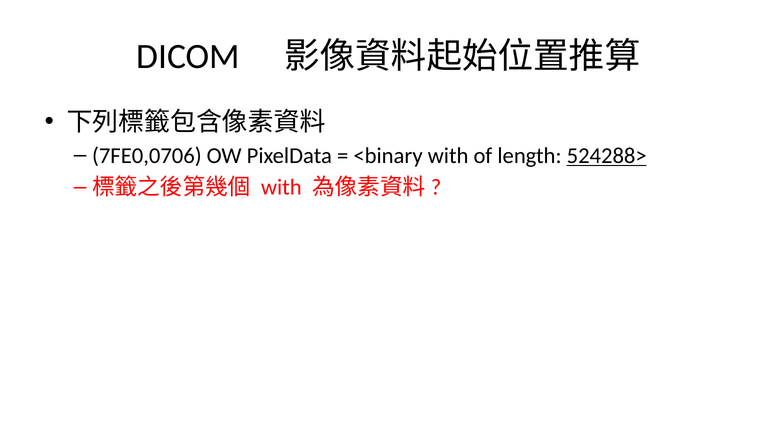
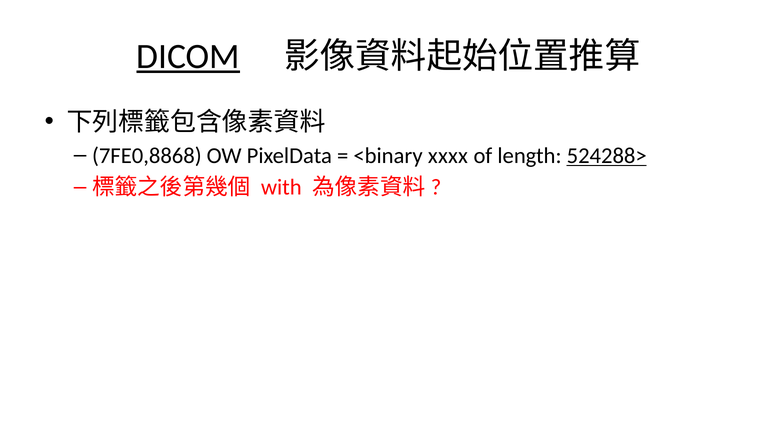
DICOM underline: none -> present (188, 56)
7FE0,0706: 7FE0,0706 -> 7FE0,8868 (147, 156)
<binary with: with -> xxxx (448, 156)
